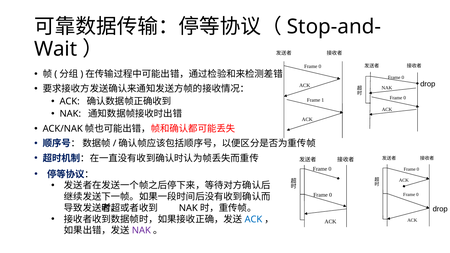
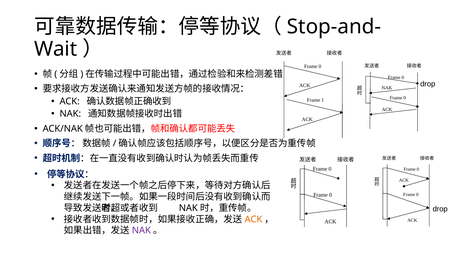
ACK colour: blue -> orange (253, 219)
